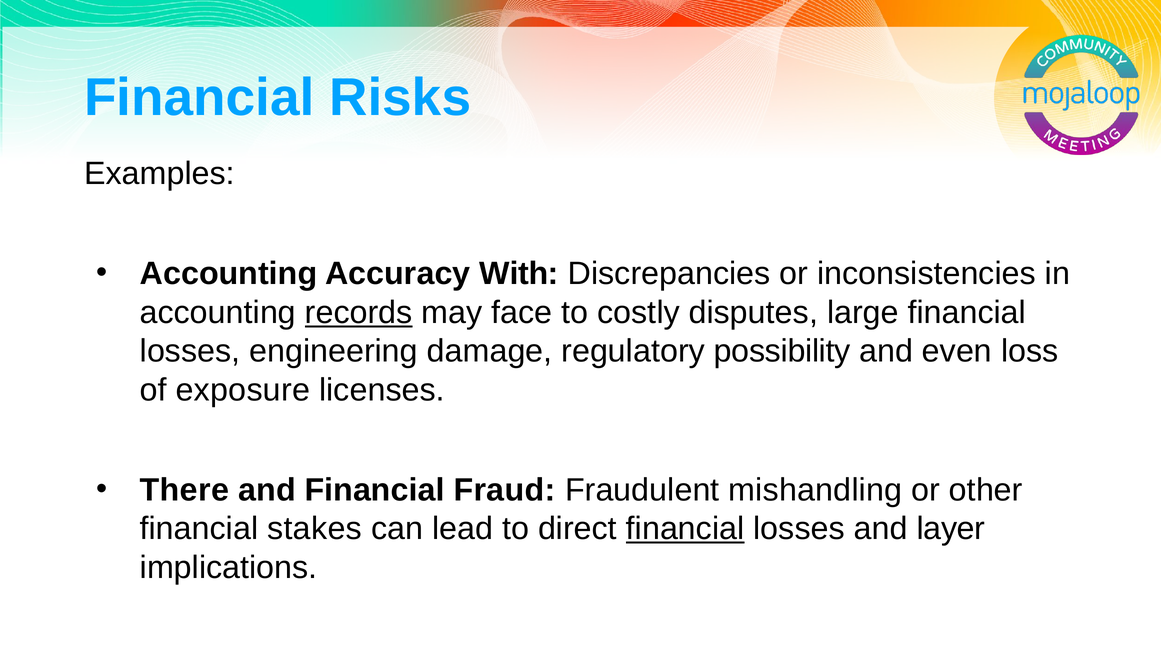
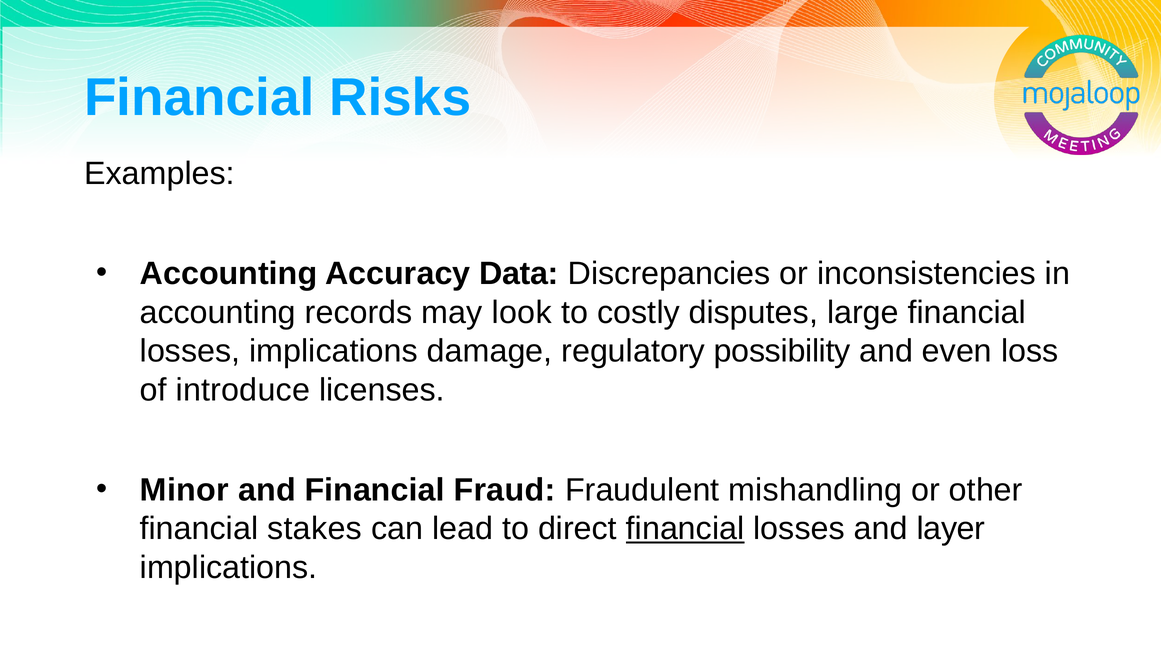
With: With -> Data (519, 274)
records underline: present -> none (359, 313)
face: face -> look (522, 313)
losses engineering: engineering -> implications (334, 351)
exposure: exposure -> introduce (243, 390)
There: There -> Minor (184, 490)
